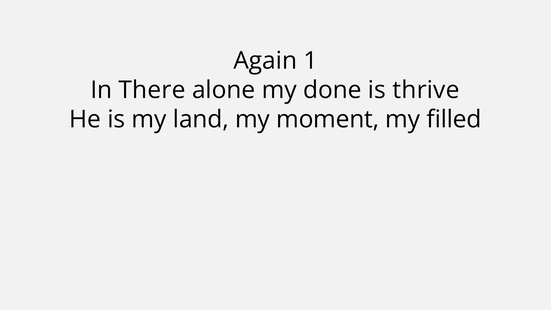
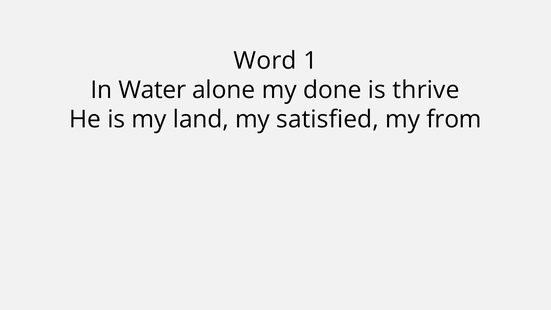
Again: Again -> Word (265, 61)
There: There -> Water (152, 90)
moment: moment -> satisfied (328, 119)
filled: filled -> from (454, 119)
